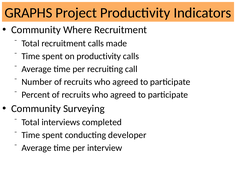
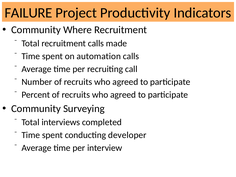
GRAPHS: GRAPHS -> FAILURE (28, 13)
on productivity: productivity -> automation (99, 56)
